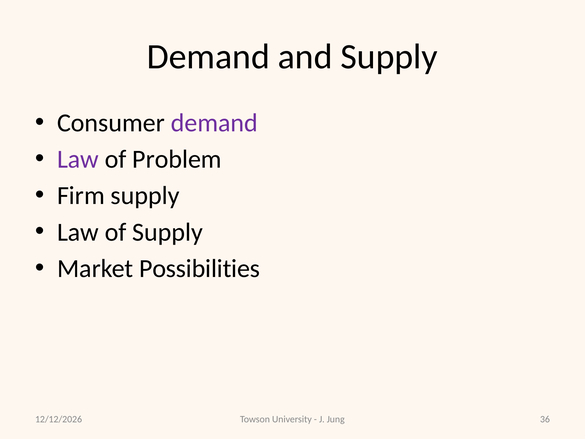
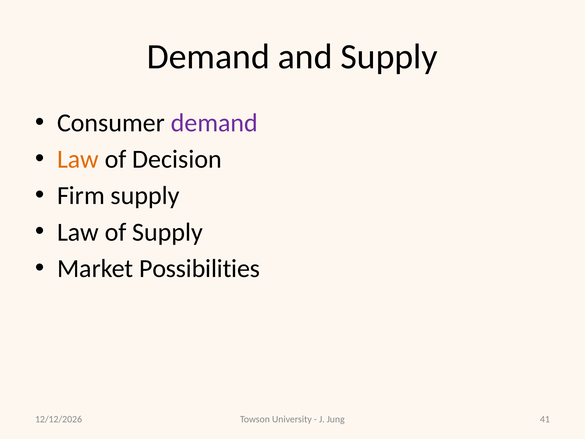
Law colour: purple -> orange (78, 159)
Problem: Problem -> Decision (177, 159)
36: 36 -> 41 (545, 419)
